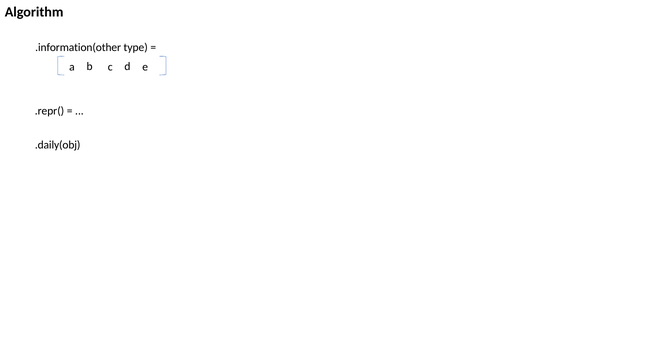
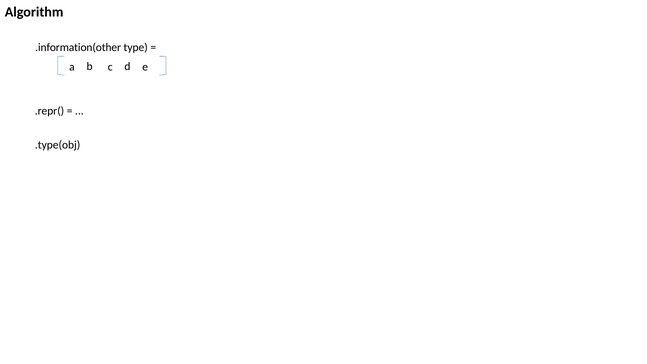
.daily(obj: .daily(obj -> .type(obj (58, 145)
